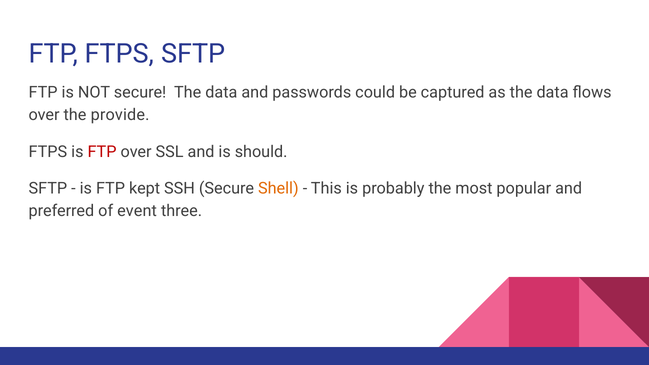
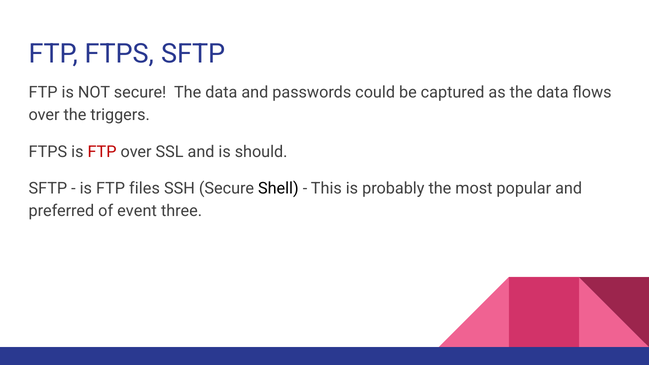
provide: provide -> triggers (120, 115)
kept: kept -> files (145, 188)
Shell colour: orange -> black (278, 188)
